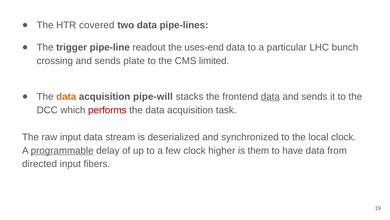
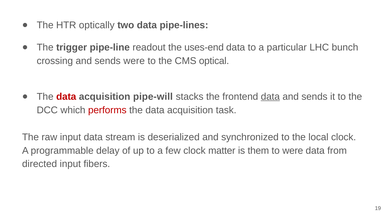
covered: covered -> optically (97, 25)
sends plate: plate -> were (134, 61)
limited: limited -> optical (214, 61)
data colour: orange -> red (66, 96)
programmable underline: present -> none (62, 150)
higher: higher -> matter (222, 150)
to have: have -> were (293, 150)
